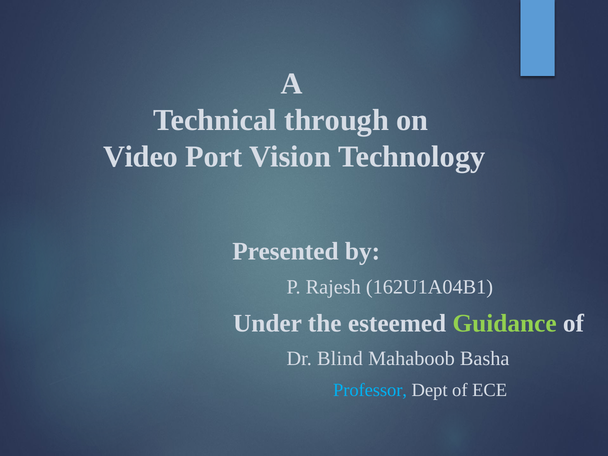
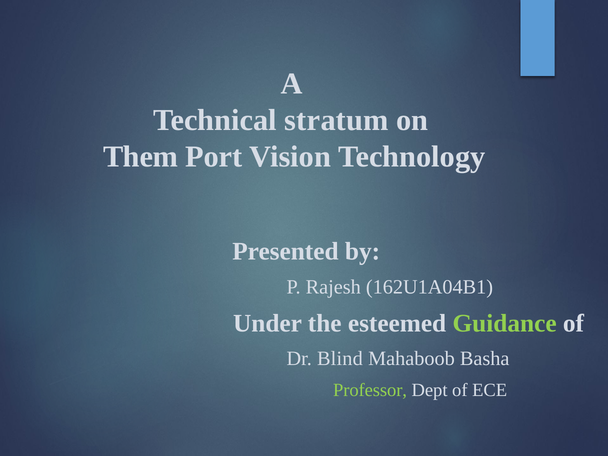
through: through -> stratum (337, 120)
Video: Video -> Them (141, 157)
Professor colour: light blue -> light green (370, 390)
